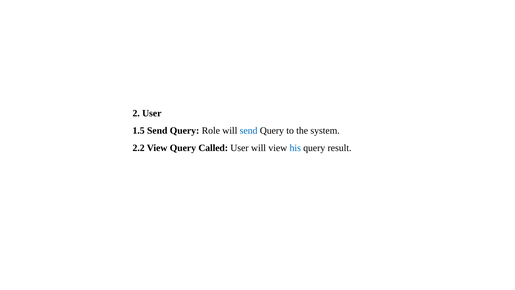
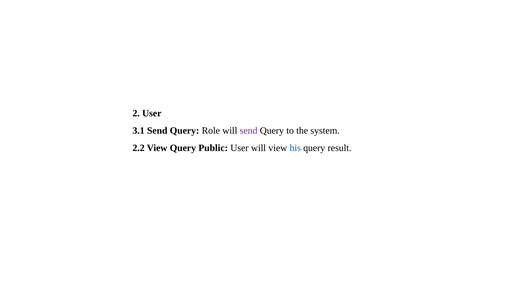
1.5: 1.5 -> 3.1 (139, 131)
send colour: blue -> purple (249, 131)
Called: Called -> Public (213, 148)
